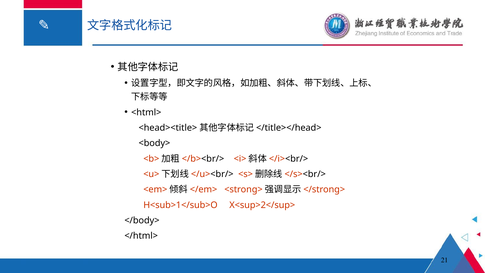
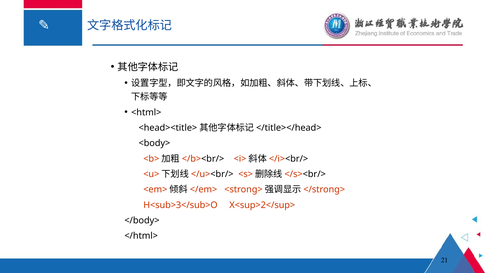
H<sub>1</sub>O: H<sub>1</sub>O -> H<sub>3</sub>O (180, 205)
